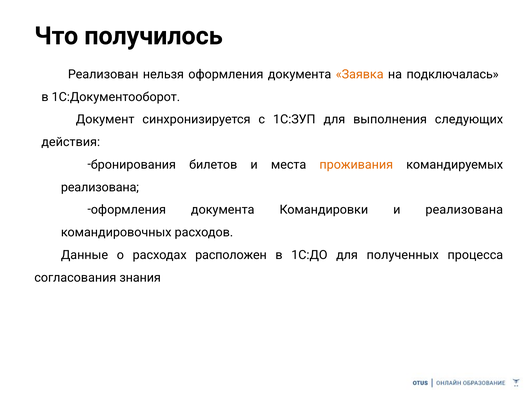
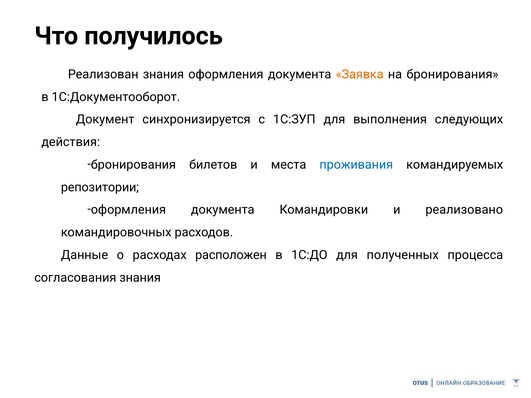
Реализован нельзя: нельзя -> знания (163, 74)
на подключалась: подключалась -> бронирования (452, 74)
проживания colour: orange -> blue (356, 165)
реализована: реализована -> репозитории (100, 187)
и реализована: реализована -> реализовано (464, 210)
